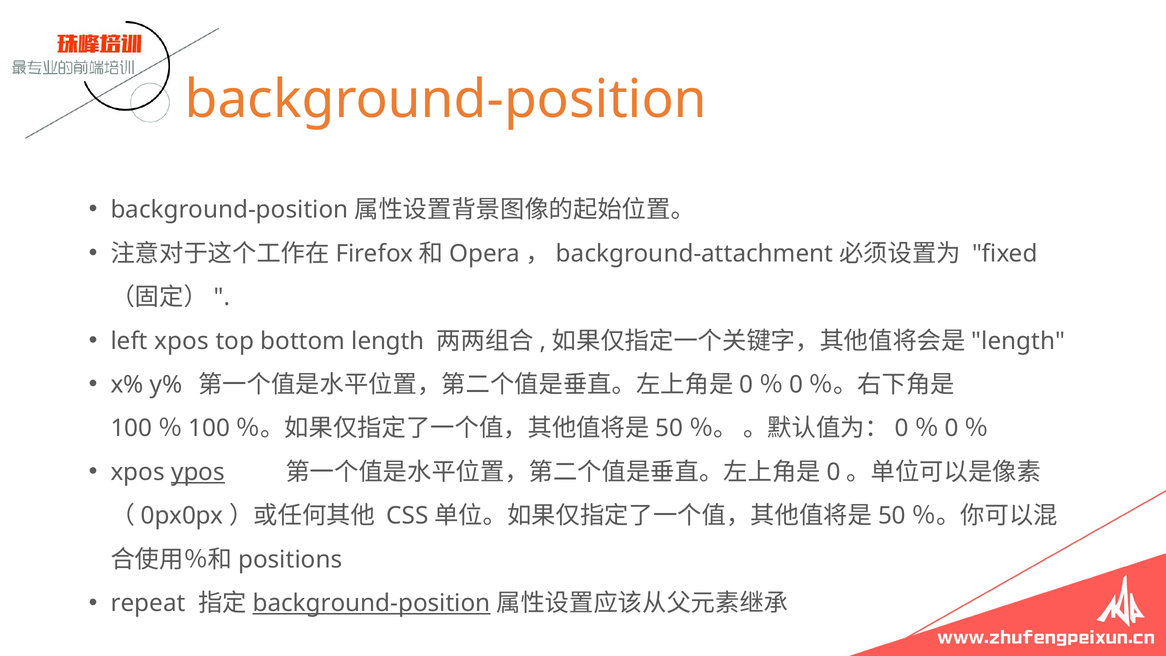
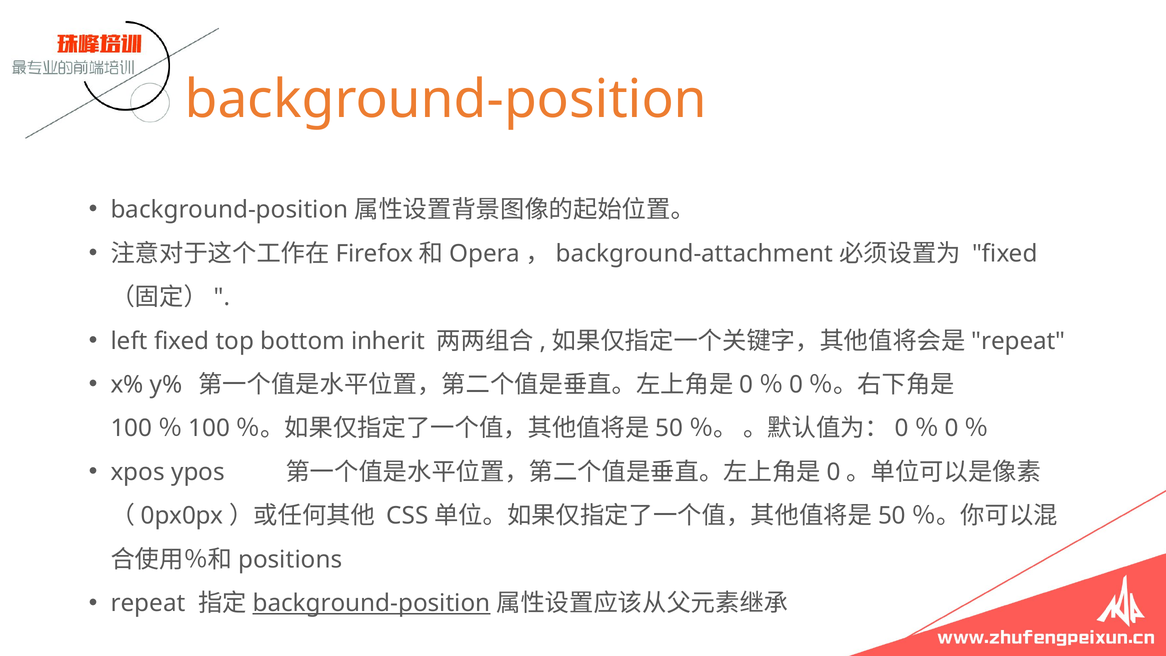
left xpos: xpos -> fixed (182, 341)
bottom length: length -> inherit (388, 341)
length: length -> repeat (1018, 341)
ypos underline: present -> none (198, 472)
